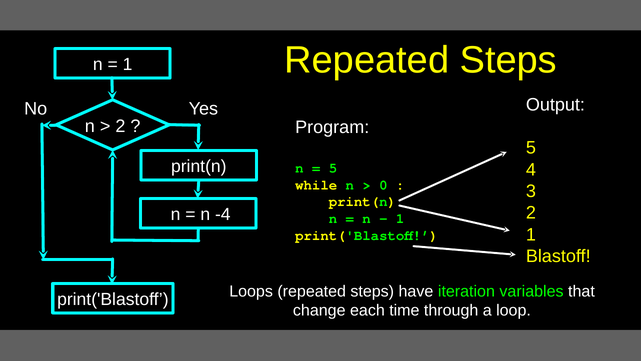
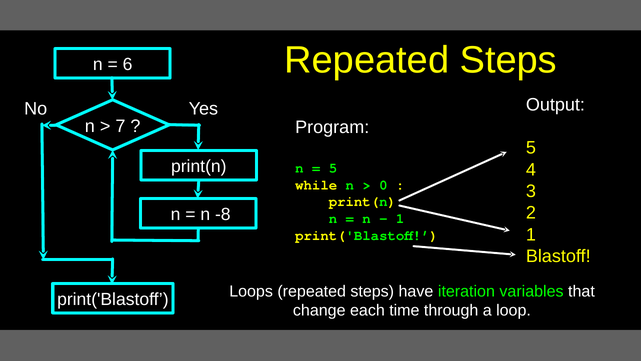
1: 1 -> 6 (128, 65)
2: 2 -> 7 (120, 126)
-4: -4 -> -8 (223, 214)
